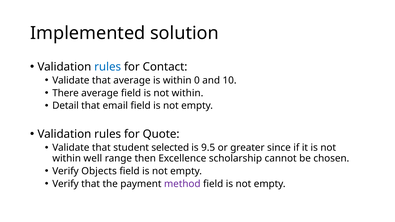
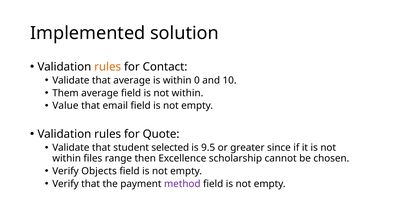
rules colour: blue -> orange (108, 67)
There: There -> Them (66, 93)
Detail: Detail -> Value (65, 106)
well: well -> files (93, 158)
